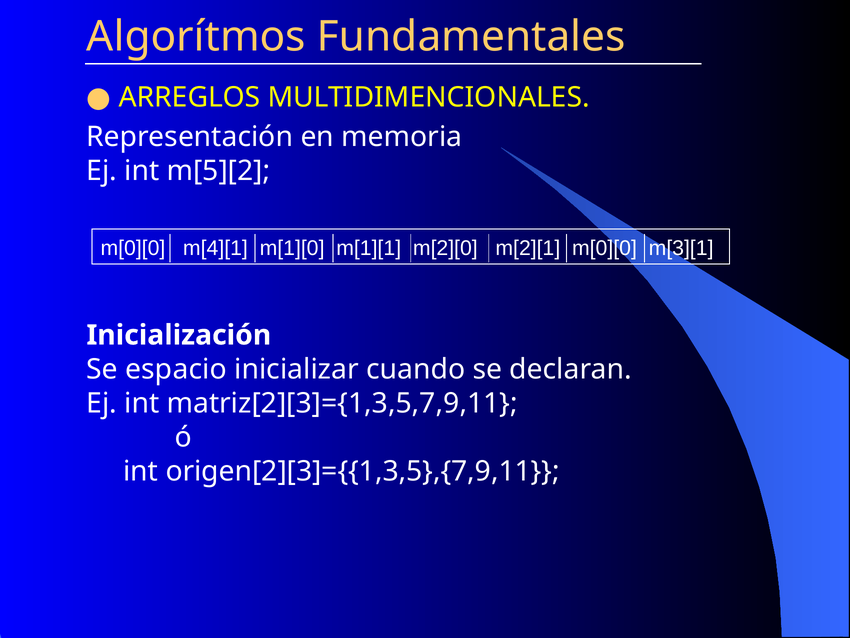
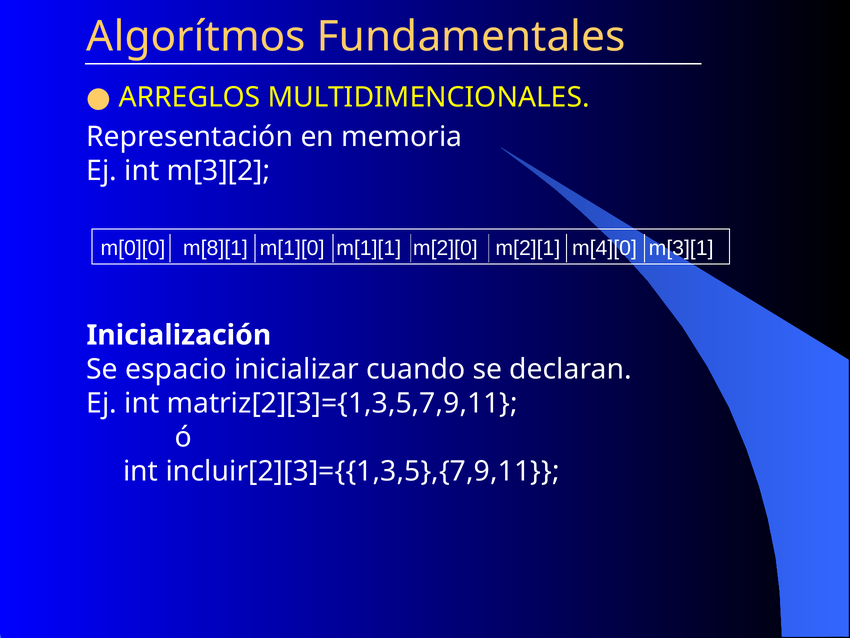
m[5][2: m[5][2 -> m[3][2 (218, 171)
m[4][1: m[4][1 -> m[8][1 (215, 248)
m[2][1 m[0][0: m[0][0 -> m[4][0 (604, 248)
origen[2][3]={{1,3,5},{7,9,11: origen[2][3]={{1,3,5},{7,9,11 -> incluir[2][3]={{1,3,5},{7,9,11 (363, 471)
